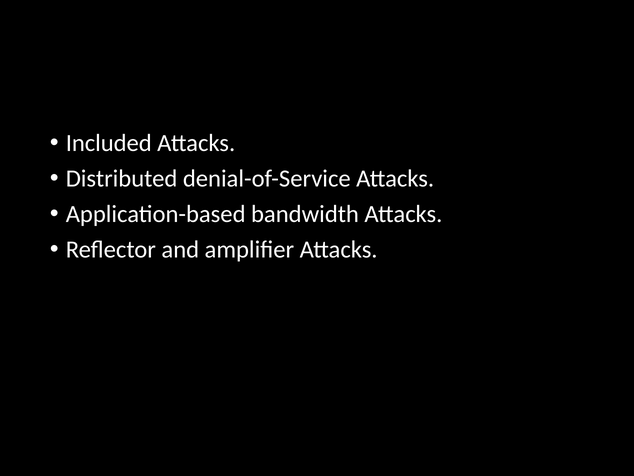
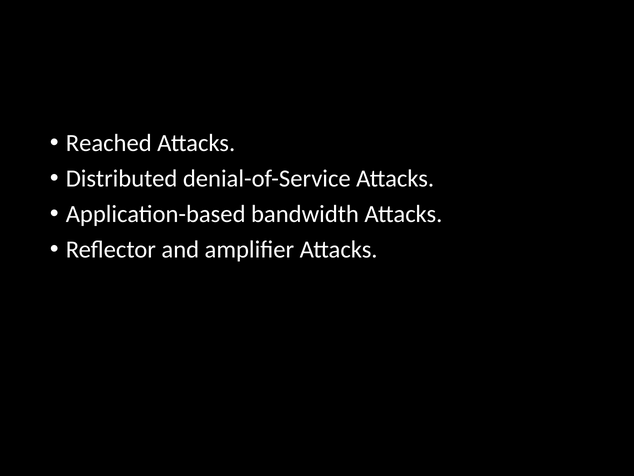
Included: Included -> Reached (109, 143)
